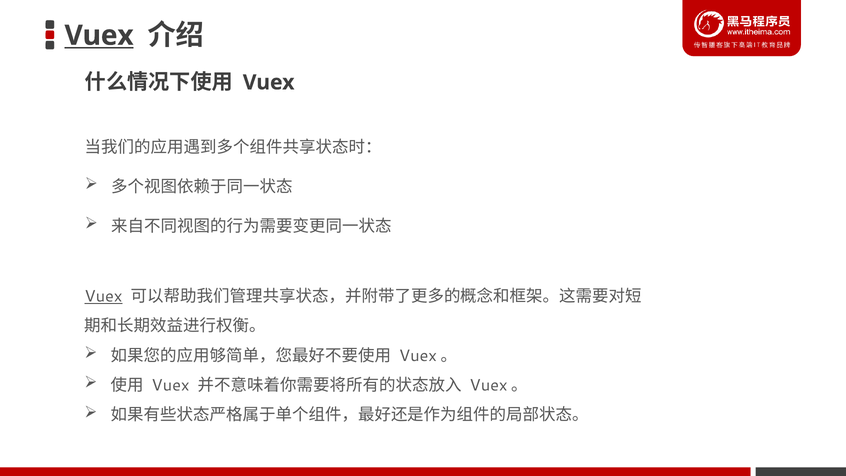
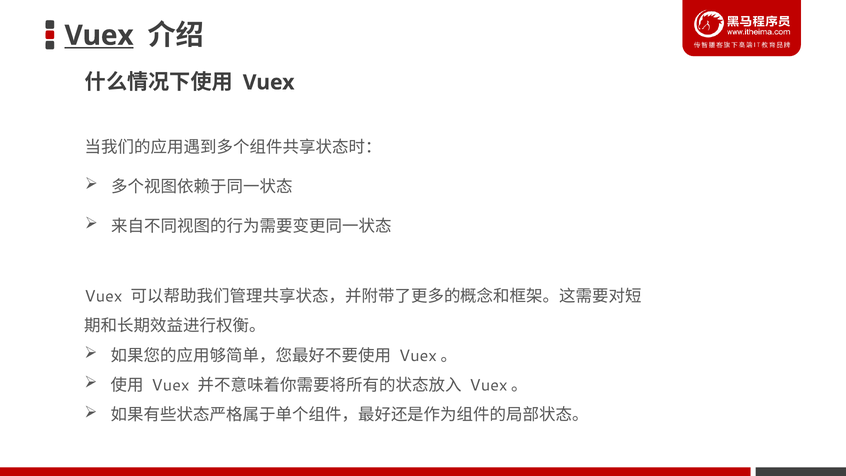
Vuex underline: present -> none (103, 296)
